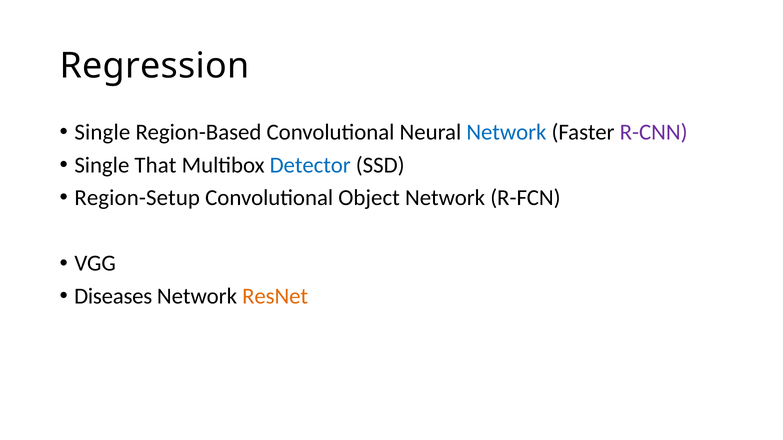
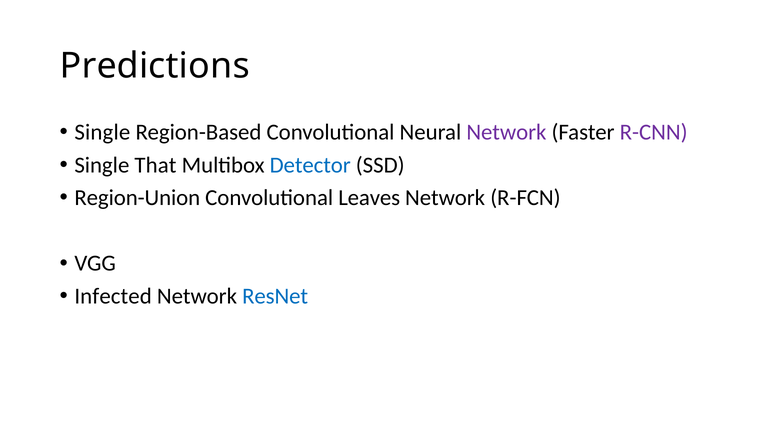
Regression: Regression -> Predictions (155, 66)
Network colour: blue -> purple (506, 132)
Region-Setup: Region-Setup -> Region-Union (137, 198)
Object: Object -> Leaves (369, 198)
Diseases: Diseases -> Infected (113, 297)
ResNet colour: orange -> blue (275, 297)
